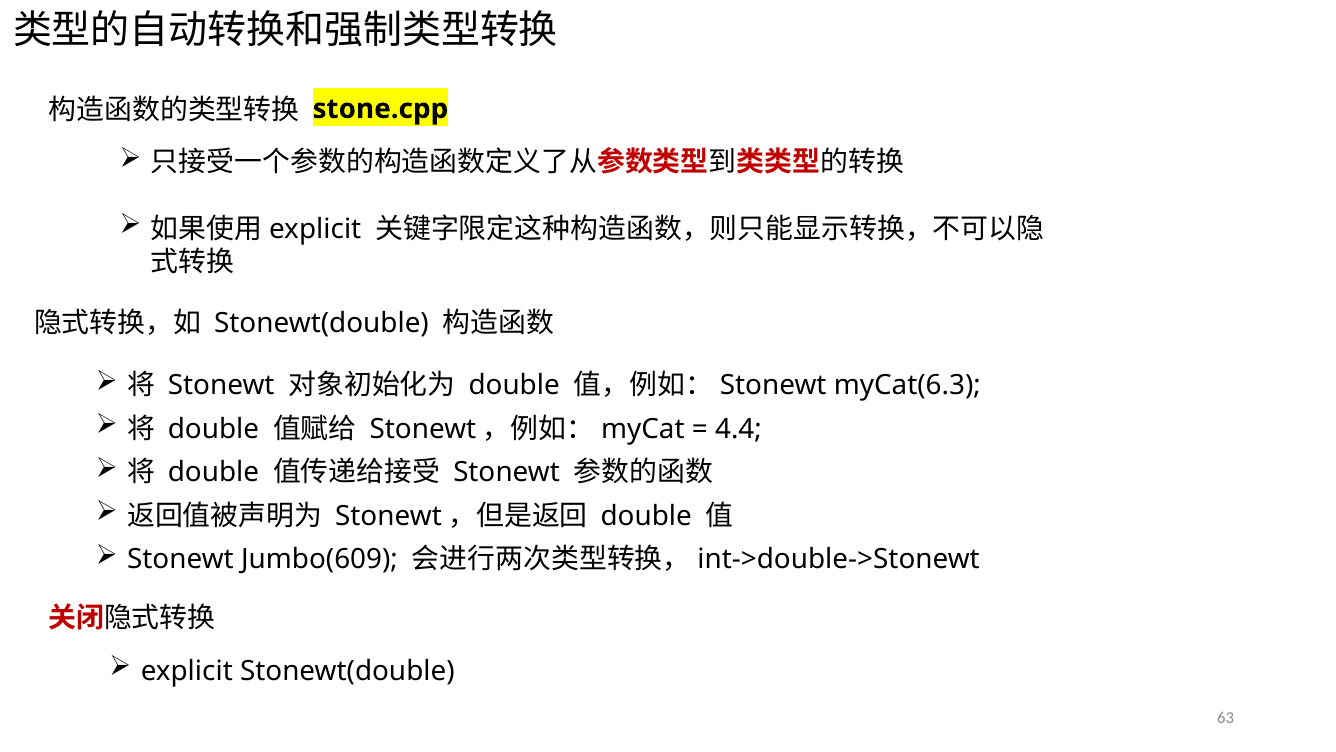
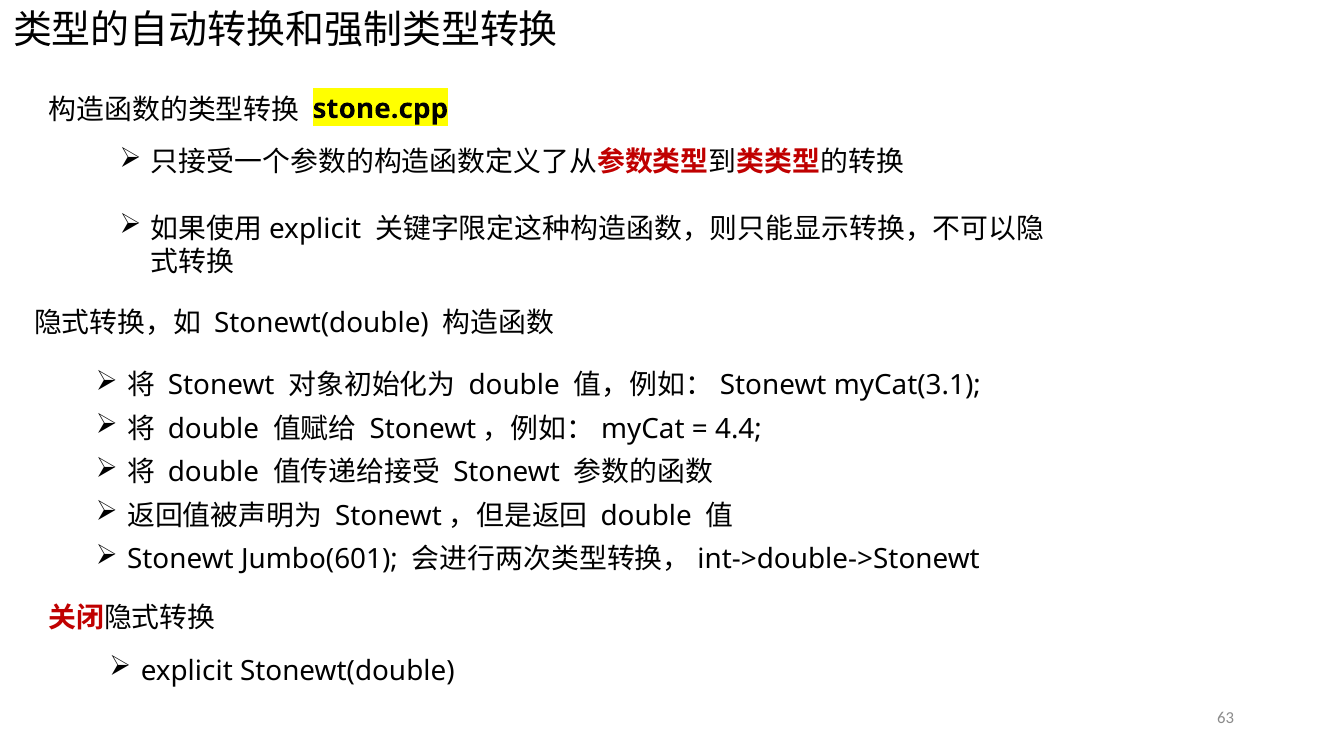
myCat(6.3: myCat(6.3 -> myCat(3.1 (907, 385)
Jumbo(609: Jumbo(609 -> Jumbo(601 (320, 559)
